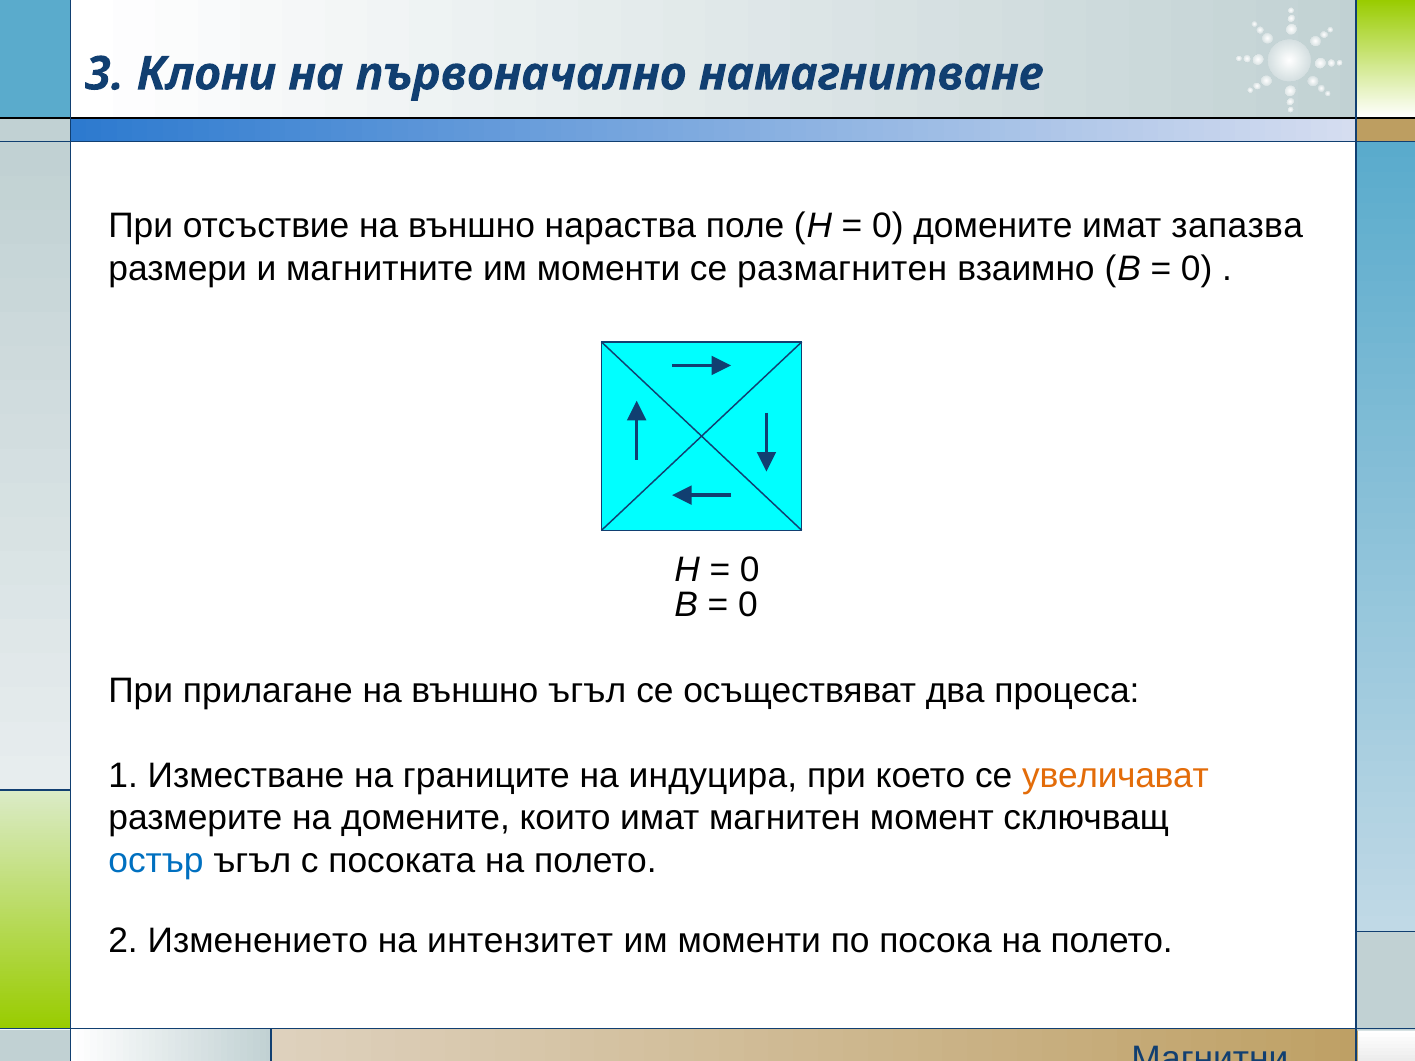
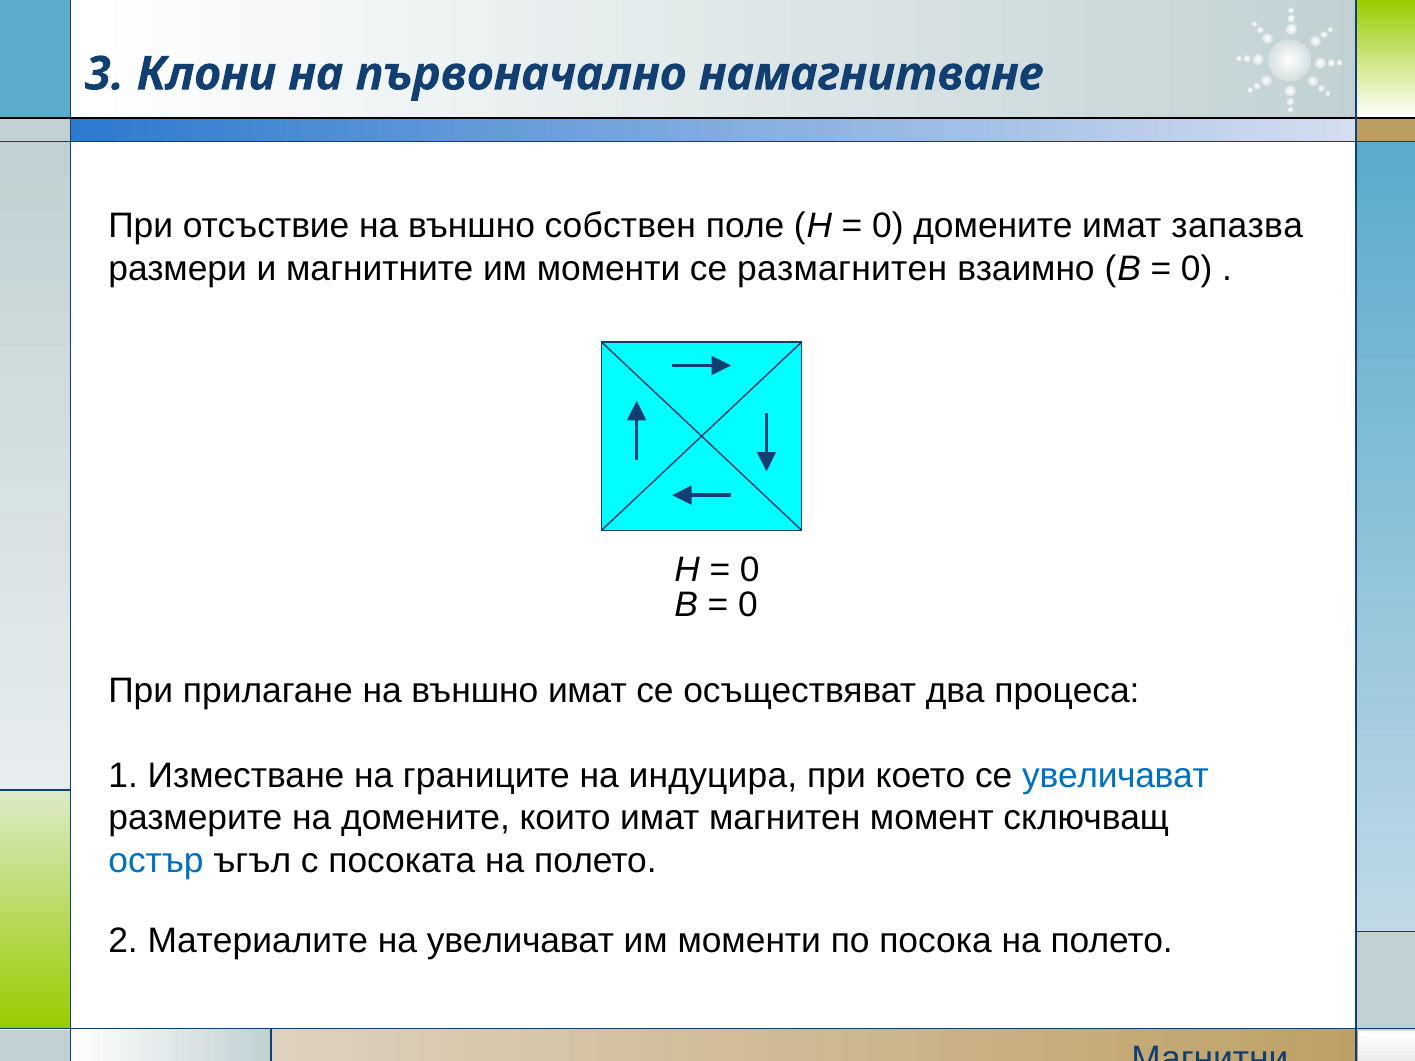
нараства: нараства -> собствен (620, 226)
външно ъгъл: ъгъл -> имат (588, 691)
увеличават colour: orange -> blue (1115, 776)
Изменението: Изменението -> Материалите (258, 941)
на интензитет: интензитет -> увеличават (520, 941)
